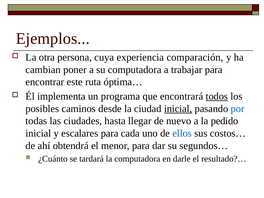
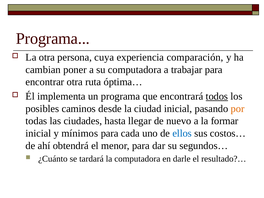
Ejemplos: Ejemplos -> Programa (53, 39)
encontrar este: este -> otra (75, 82)
inicial underline: present -> none (178, 109)
por colour: blue -> orange (238, 109)
pedido: pedido -> formar (225, 121)
escalares: escalares -> mínimos (80, 133)
